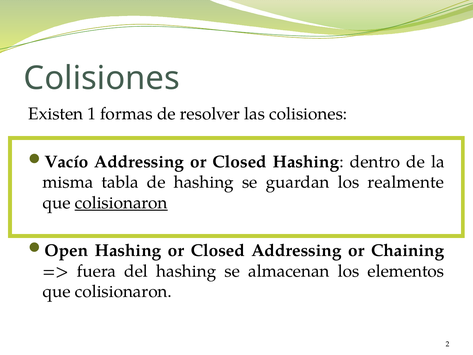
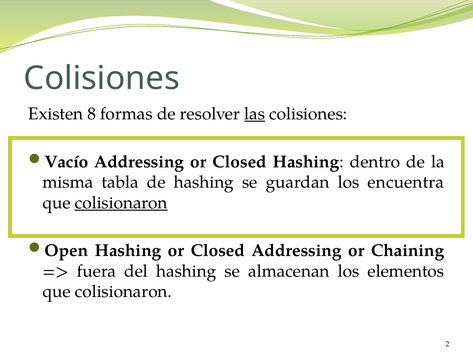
1: 1 -> 8 (92, 114)
las underline: none -> present (255, 114)
realmente: realmente -> encuentra (406, 182)
